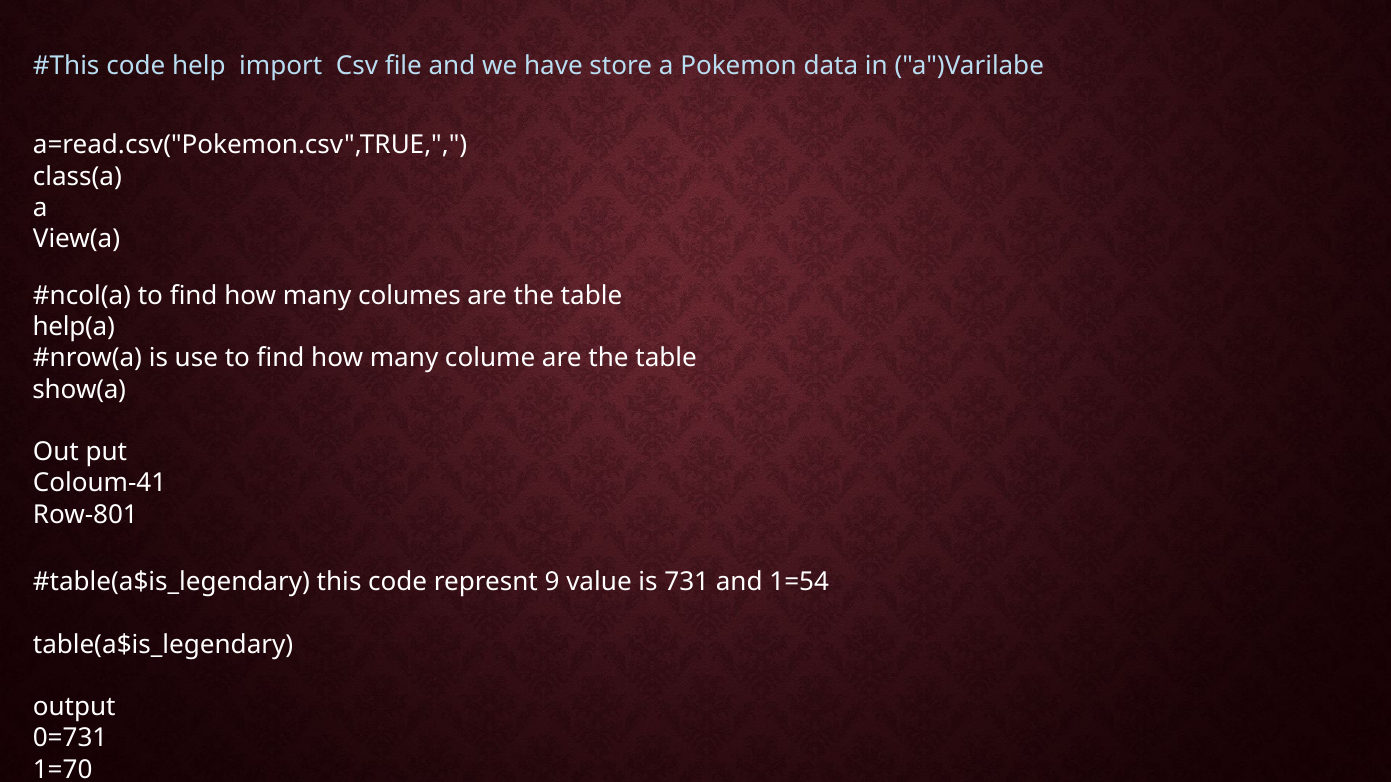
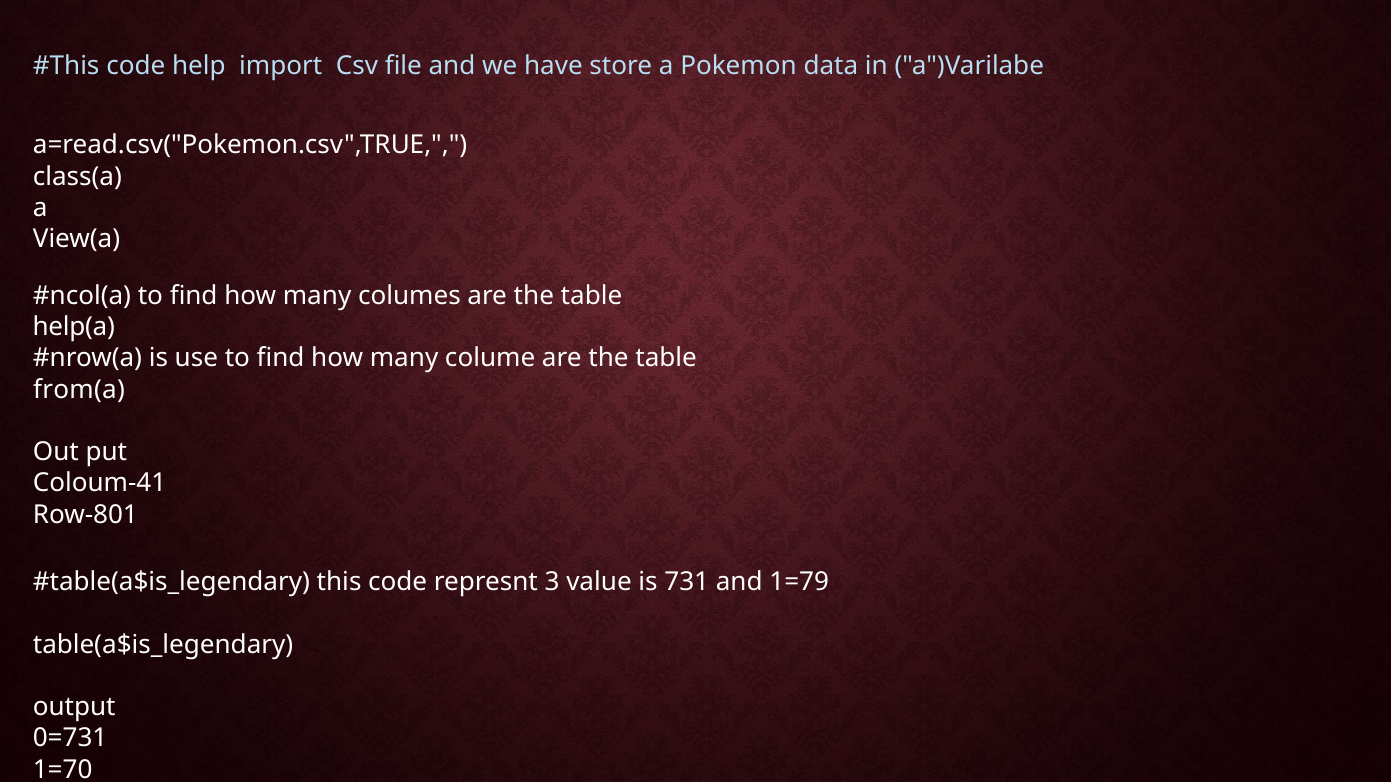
show(a: show(a -> from(a (79, 390)
9: 9 -> 3 (552, 582)
1=54: 1=54 -> 1=79 (799, 582)
